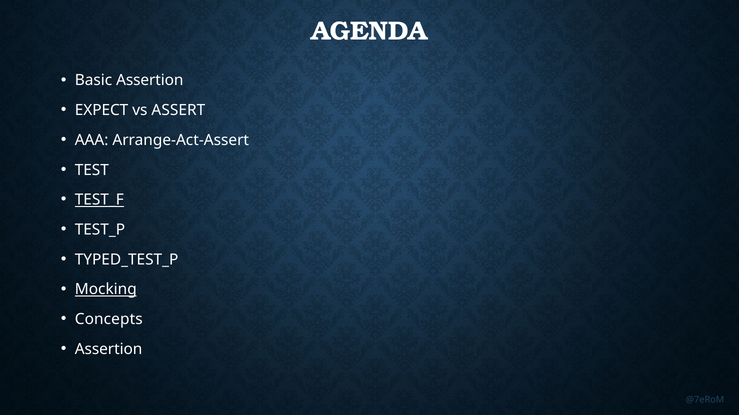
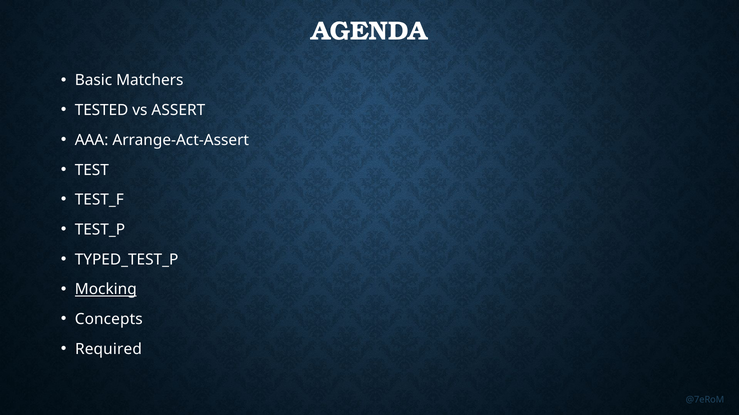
Basic Assertion: Assertion -> Matchers (150, 81)
EXPECT: EXPECT -> TESTED (102, 110)
TEST_F underline: present -> none (99, 200)
Assertion: Assertion -> Required (108, 350)
